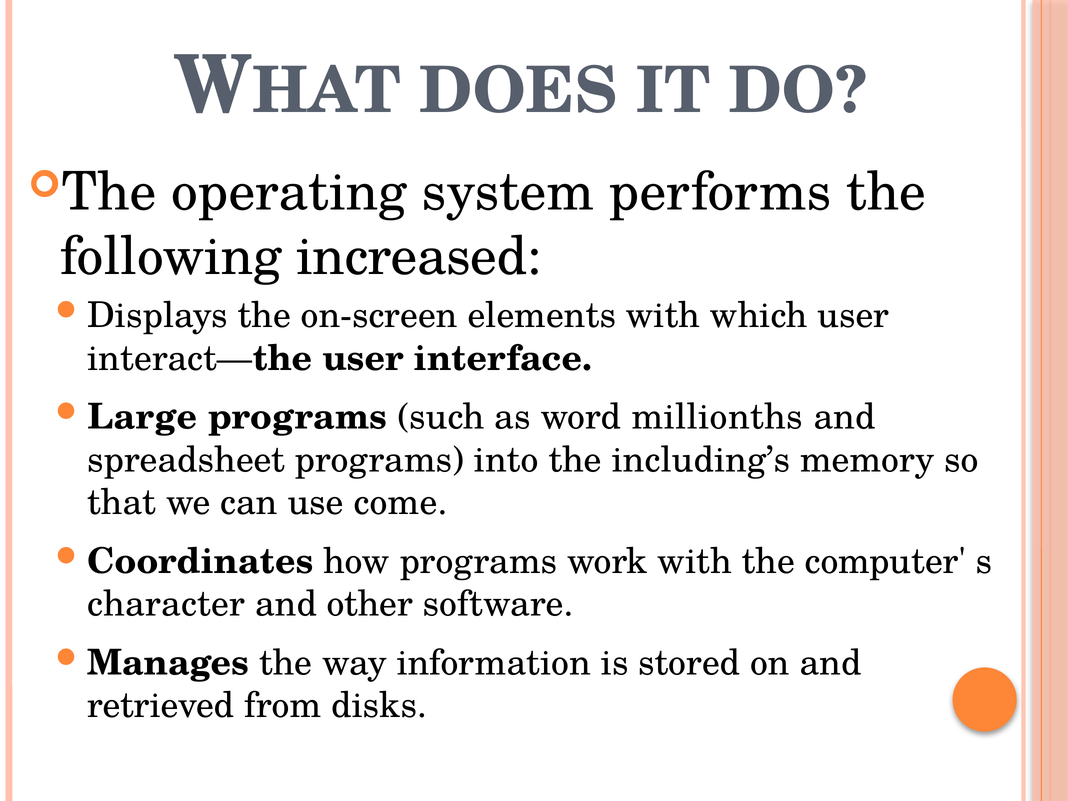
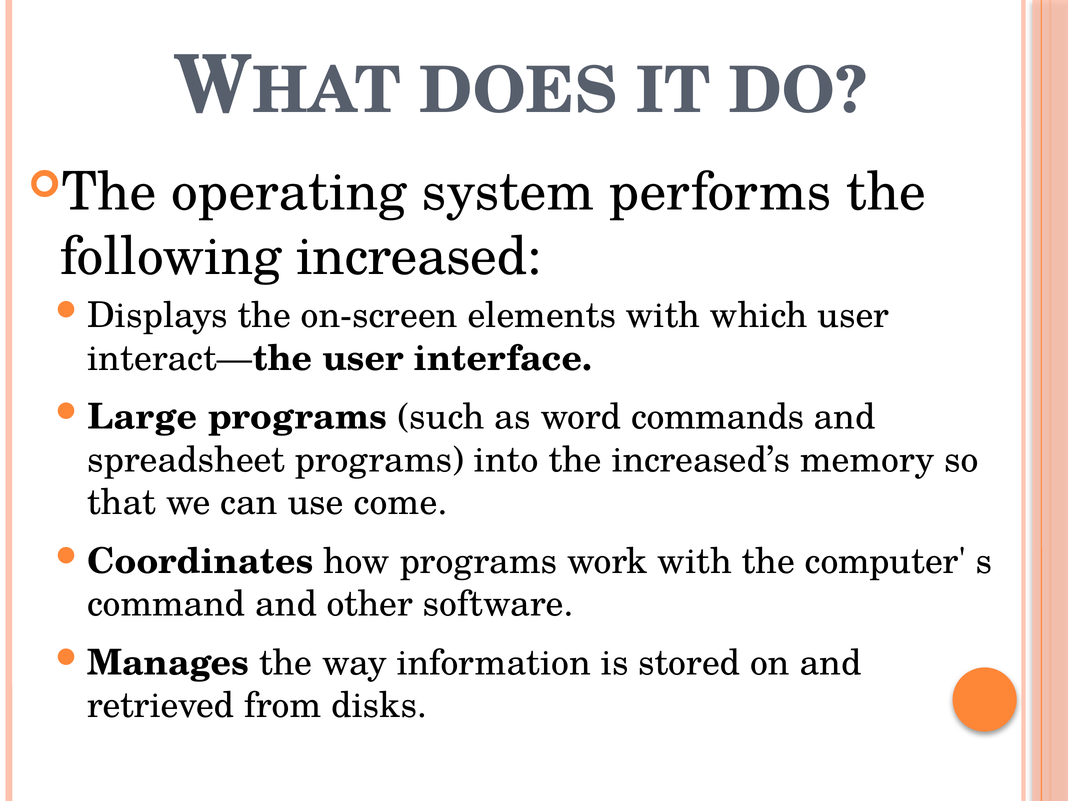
millionths: millionths -> commands (718, 417)
including’s: including’s -> increased’s (701, 460)
character: character -> command (166, 604)
